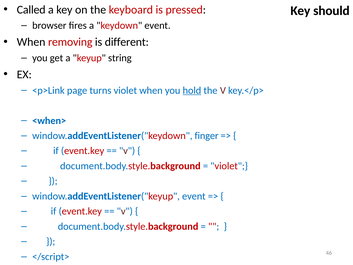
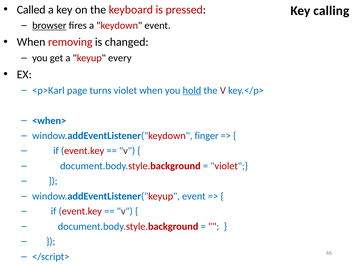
should: should -> calling (331, 11)
browser underline: none -> present (49, 26)
different: different -> changed (127, 42)
string: string -> every (120, 58)
<p>Link: <p>Link -> <p>Karl (48, 90)
